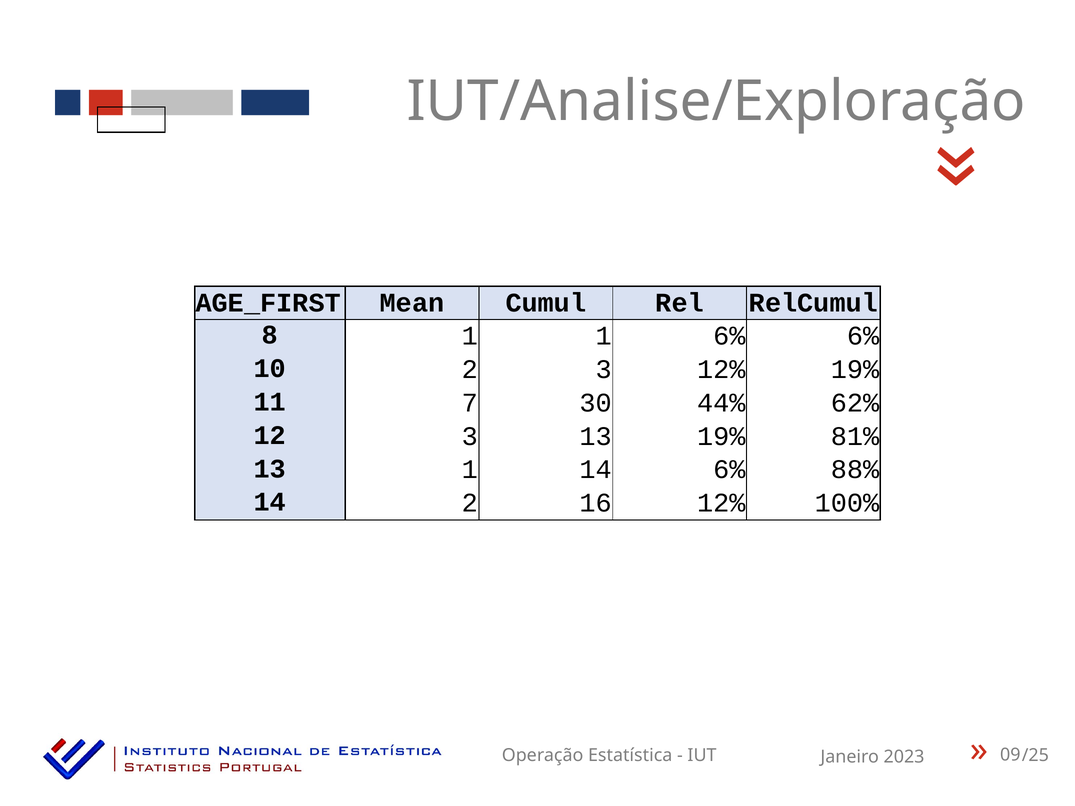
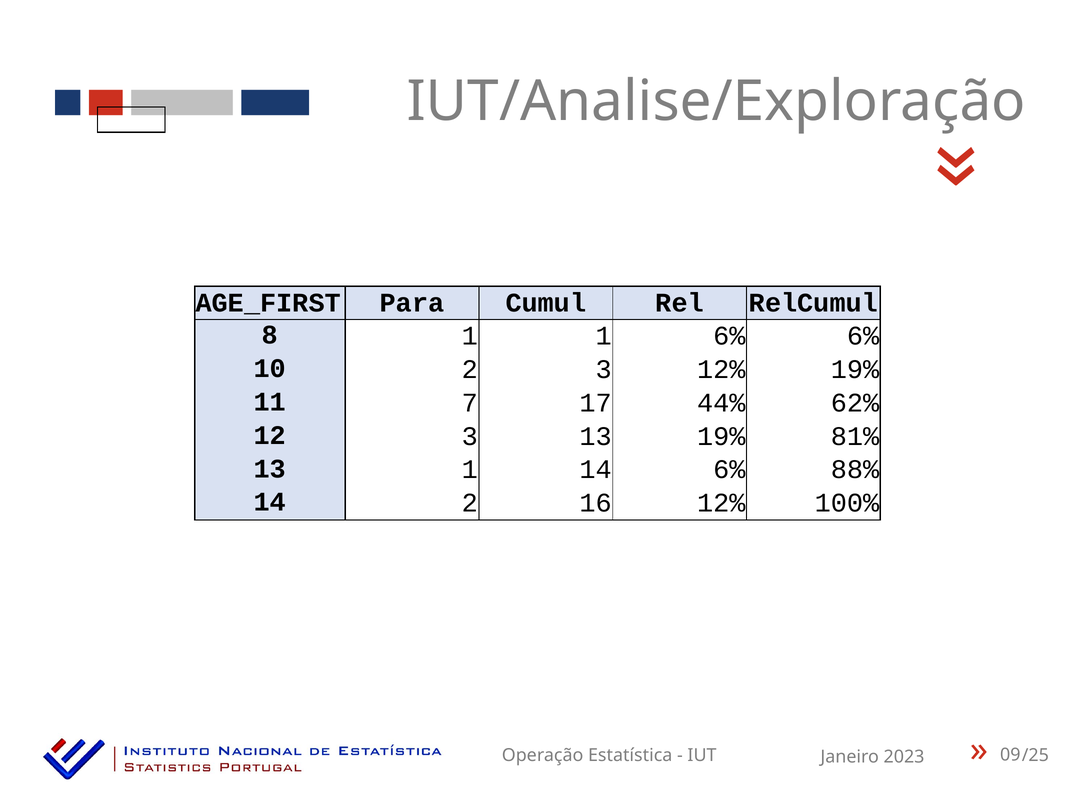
Mean: Mean -> Para (412, 303)
30: 30 -> 17 (596, 403)
